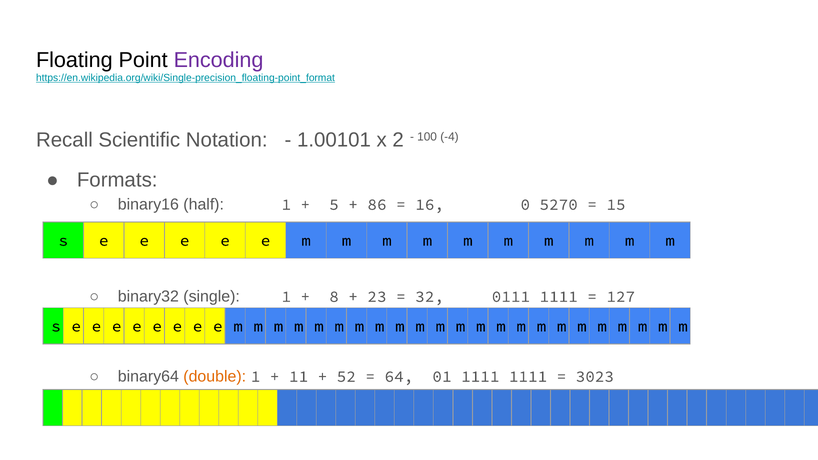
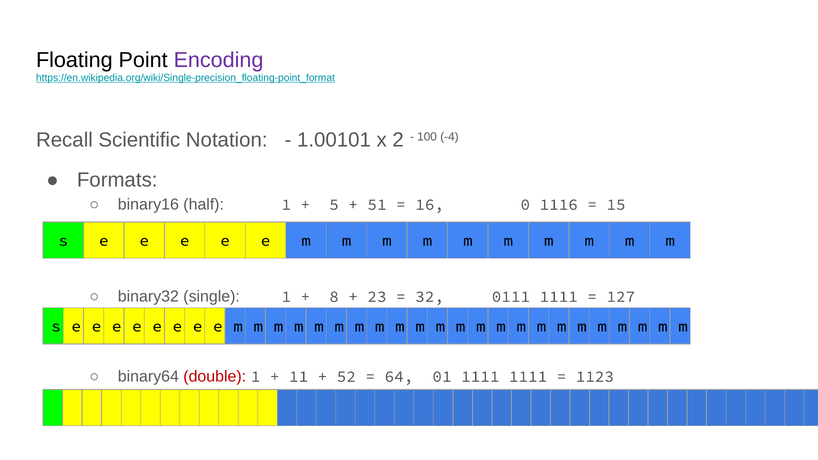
86: 86 -> 51 (377, 205)
5270: 5270 -> 1116 (559, 205)
double colour: orange -> red (215, 377)
3023: 3023 -> 1123 (595, 377)
